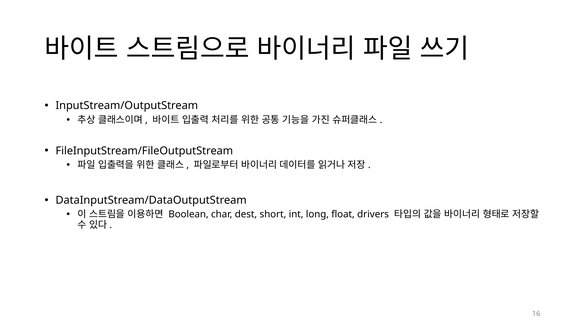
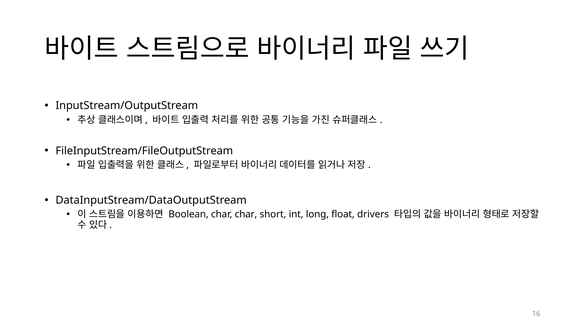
char dest: dest -> char (246, 214)
